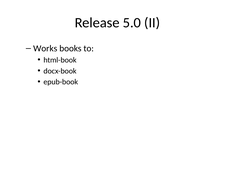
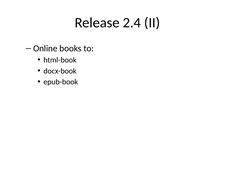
5.0: 5.0 -> 2.4 (132, 23)
Works: Works -> Online (45, 48)
